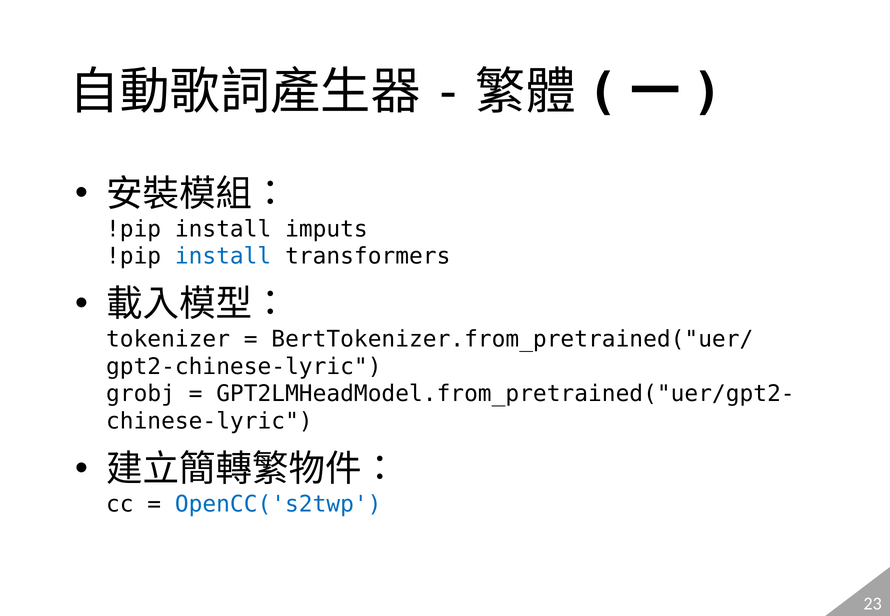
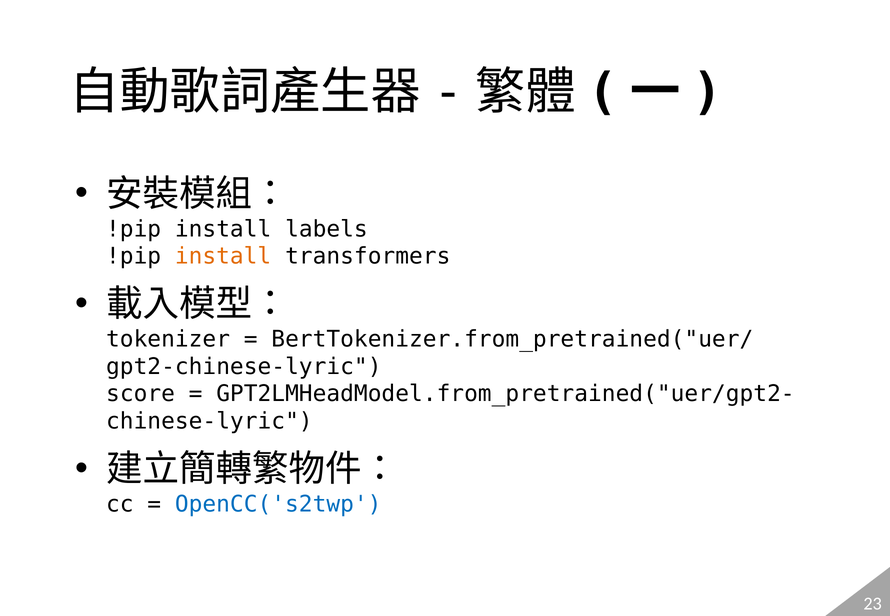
imputs: imputs -> labels (326, 229)
install colour: blue -> orange (223, 256)
grobj: grobj -> score (141, 394)
